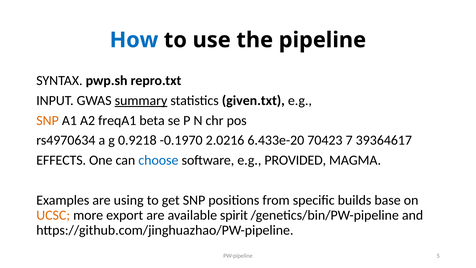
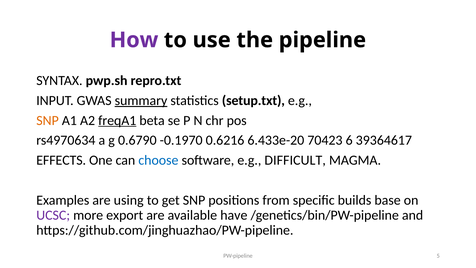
How colour: blue -> purple (134, 40)
given.txt: given.txt -> setup.txt (253, 100)
freqA1 underline: none -> present (117, 120)
0.9218: 0.9218 -> 0.6790 (137, 140)
2.0216: 2.0216 -> 0.6216 (225, 140)
7: 7 -> 6 (349, 140)
PROVIDED: PROVIDED -> DIFFICULT (295, 160)
UCSC colour: orange -> purple (53, 215)
spirit: spirit -> have (234, 215)
